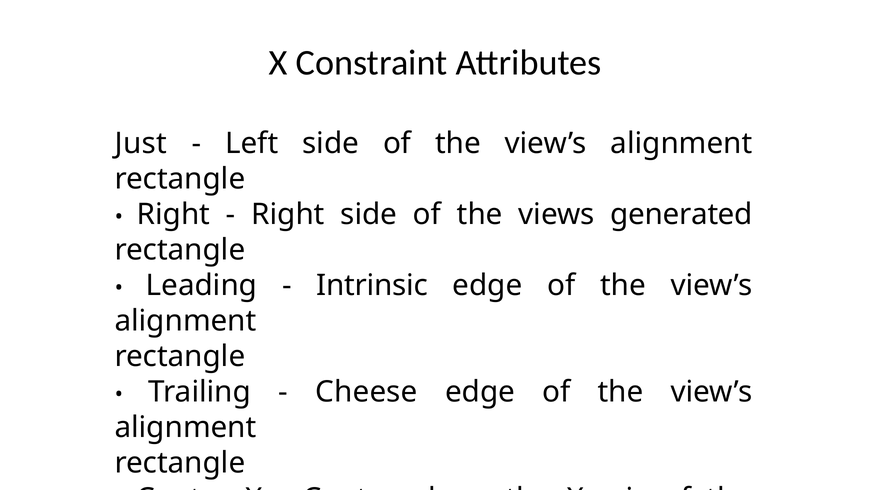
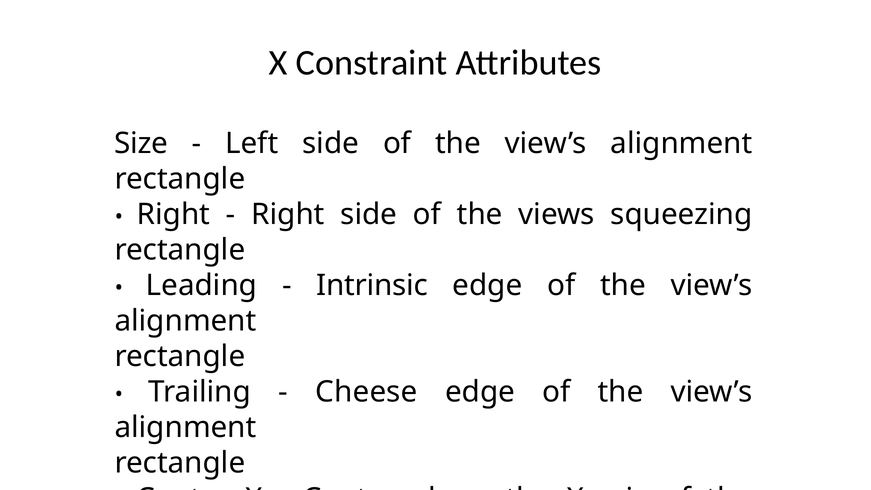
Just: Just -> Size (141, 143)
generated: generated -> squeezing (681, 214)
